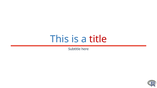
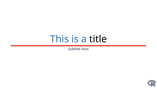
title colour: red -> black (98, 39)
